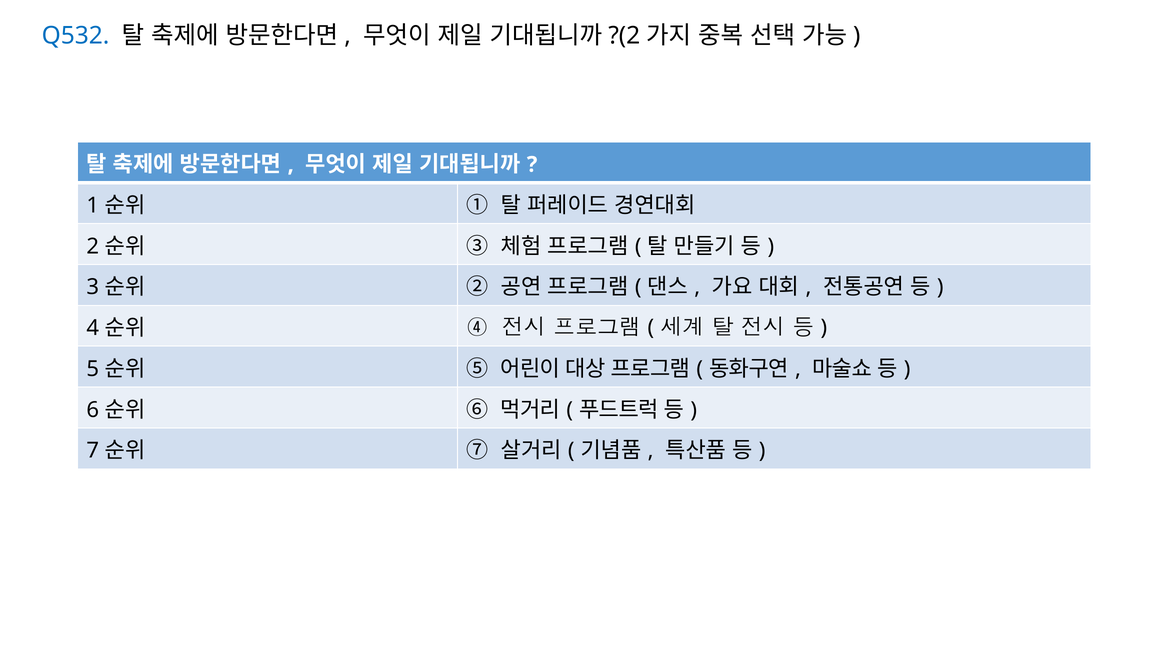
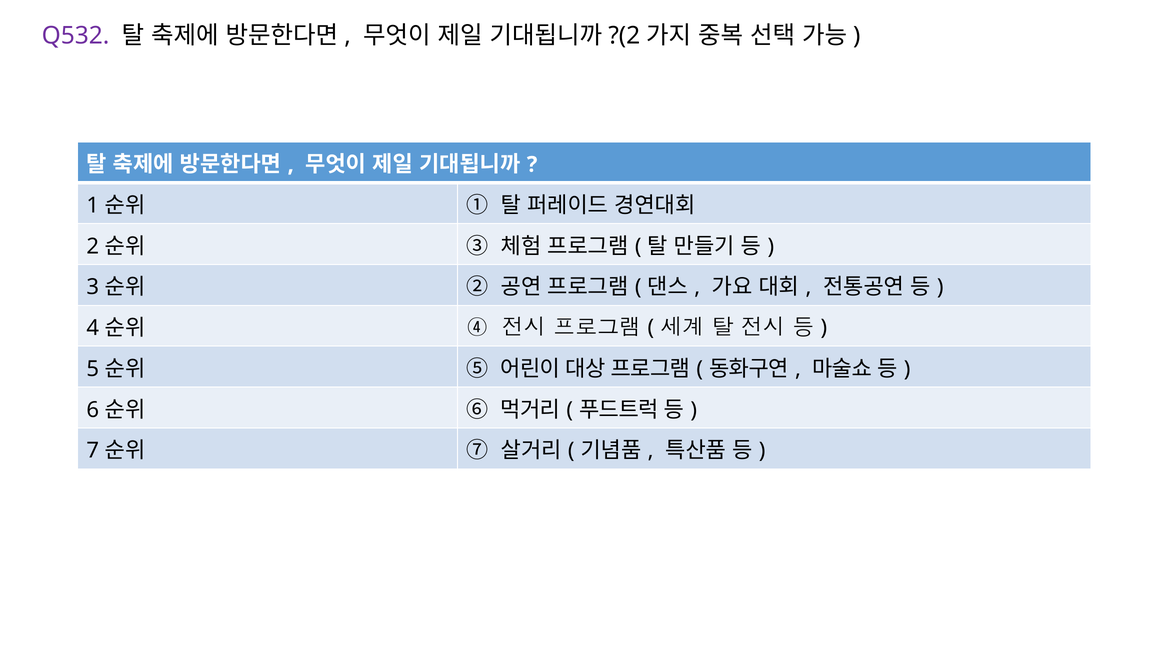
Q532 colour: blue -> purple (76, 36)
